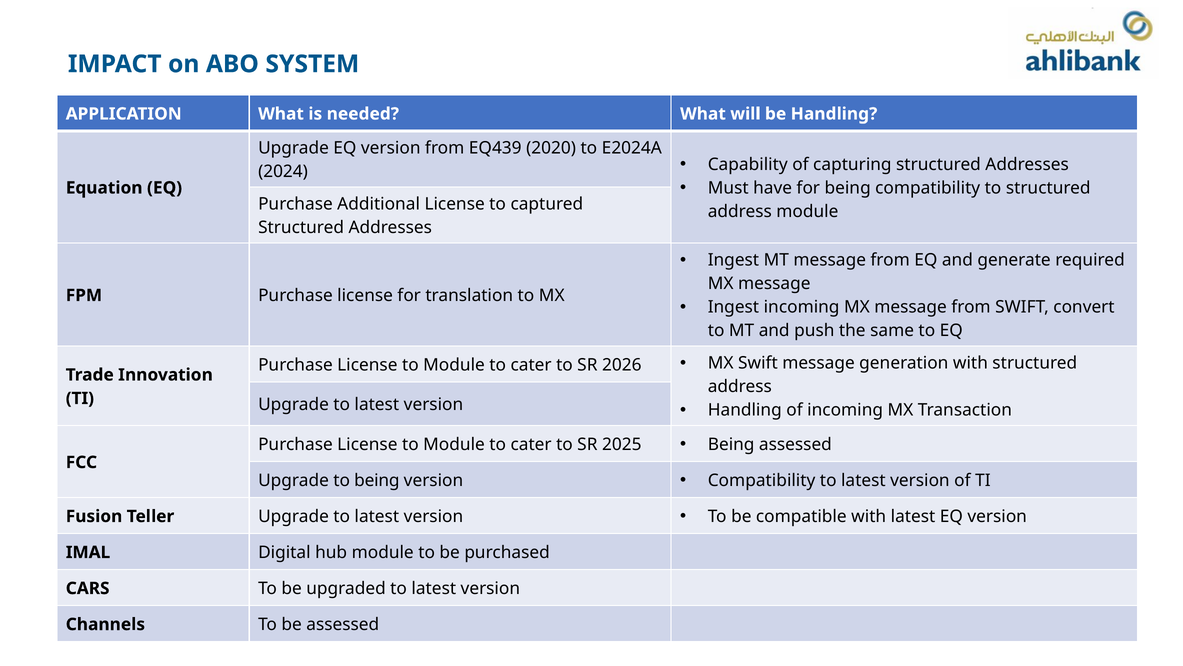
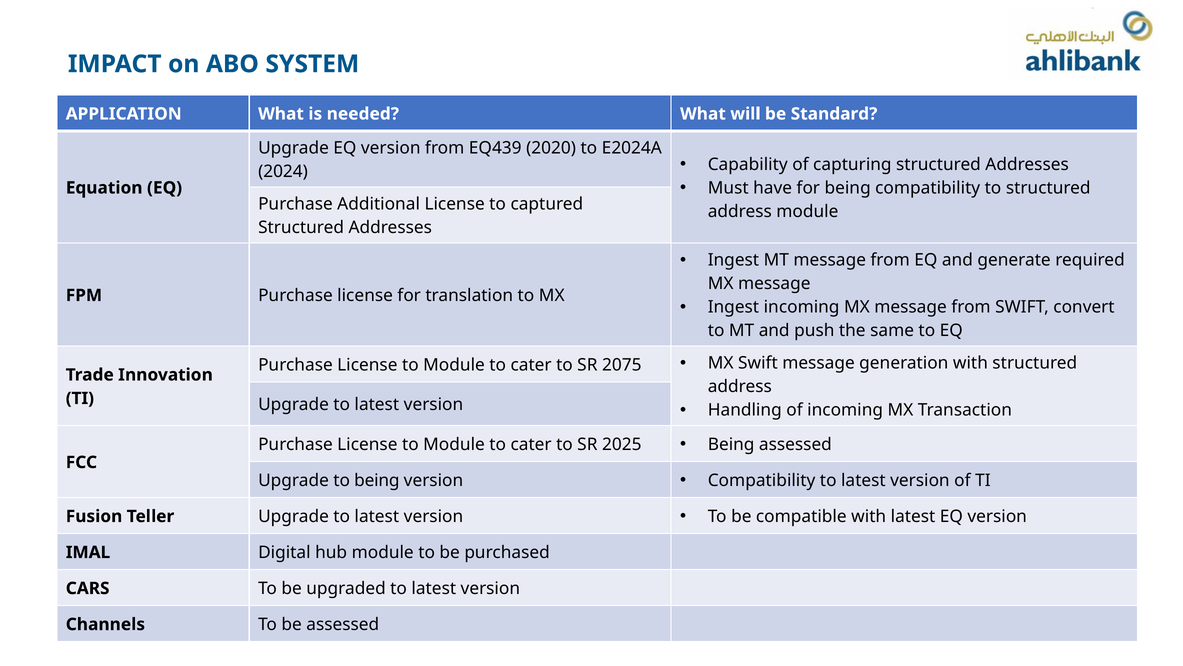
be Handling: Handling -> Standard (834, 114)
2026: 2026 -> 2075 (622, 365)
